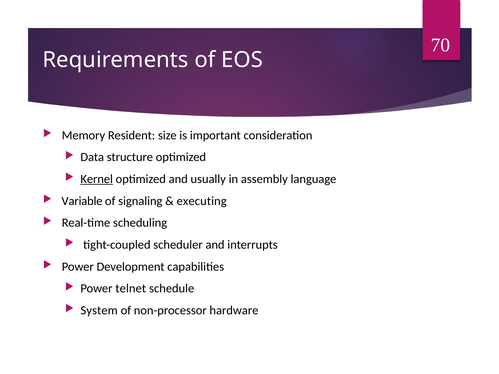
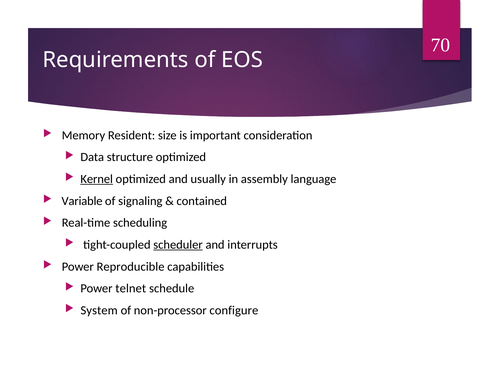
executing: executing -> contained (202, 201)
scheduler underline: none -> present (178, 245)
Development: Development -> Reproducible (131, 267)
hardware: hardware -> configure (234, 311)
